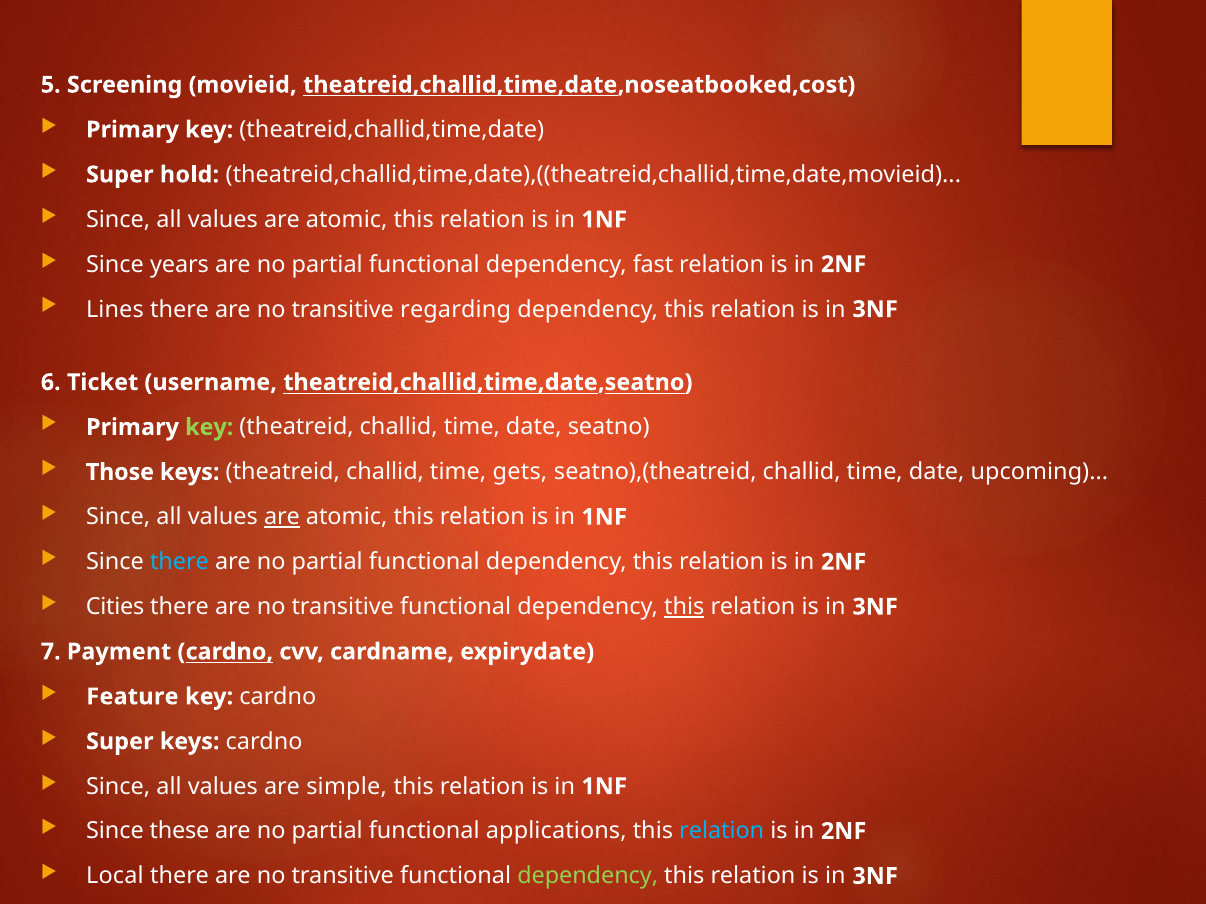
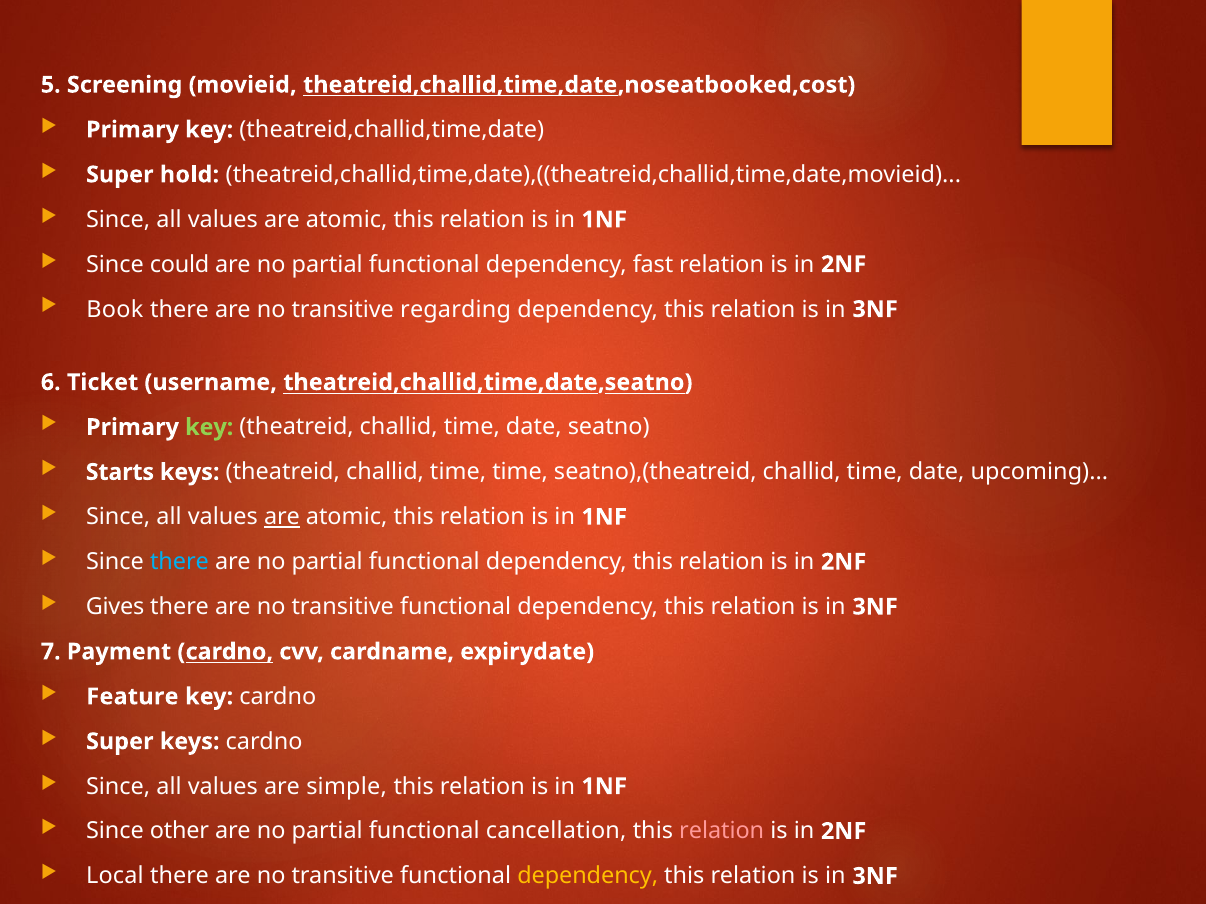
years: years -> could (180, 265)
Lines: Lines -> Book (115, 309)
Those: Those -> Starts (120, 472)
time gets: gets -> time (520, 472)
Cities: Cities -> Gives (115, 607)
this underline: present -> none (684, 607)
these: these -> other (180, 832)
applications: applications -> cancellation (556, 832)
relation colour: light blue -> pink (722, 832)
dependency colour: light green -> yellow (588, 877)
